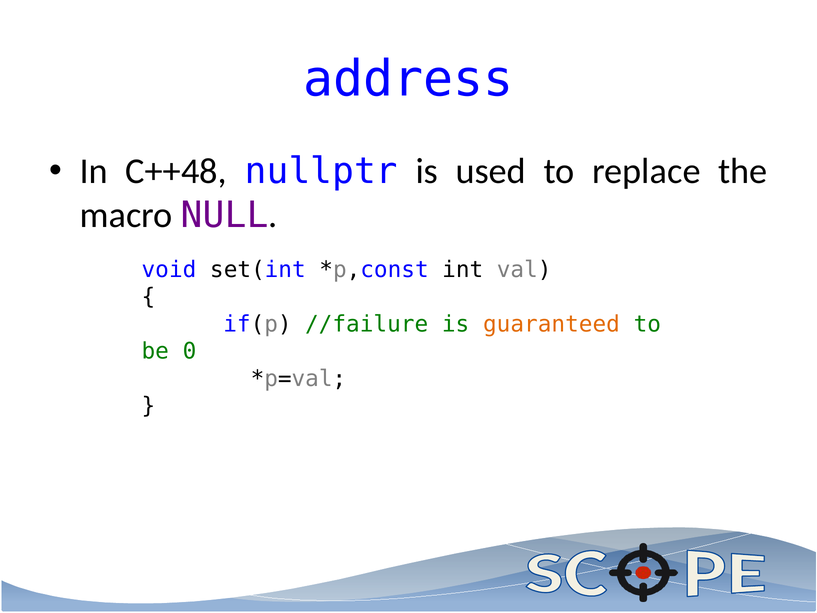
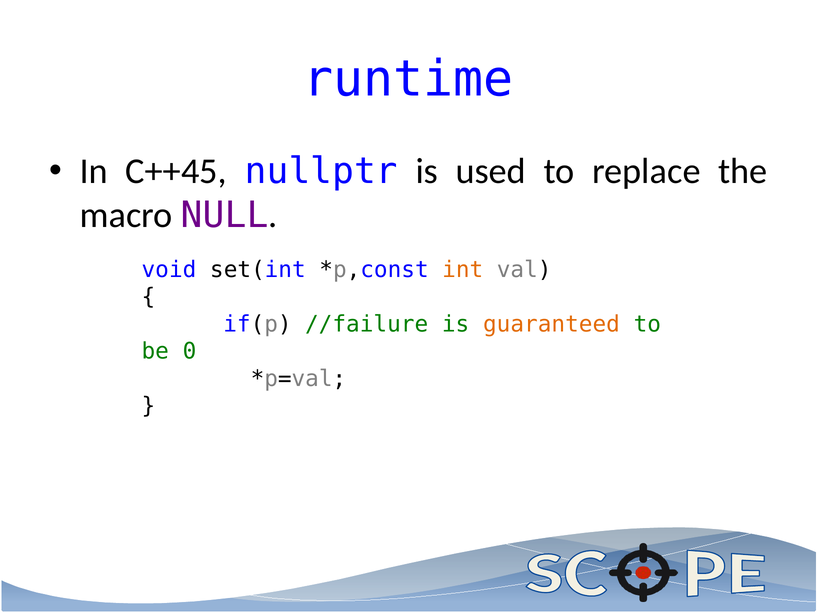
address: address -> runtime (408, 79)
C++48: C++48 -> C++45 (176, 171)
int colour: black -> orange (463, 269)
